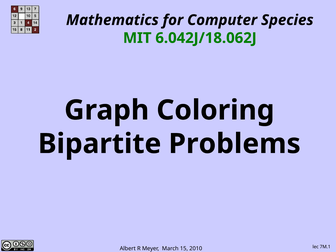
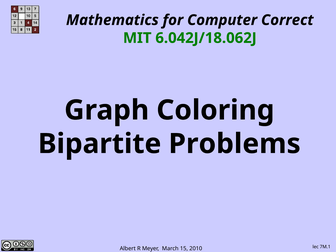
Species: Species -> Correct (287, 20)
